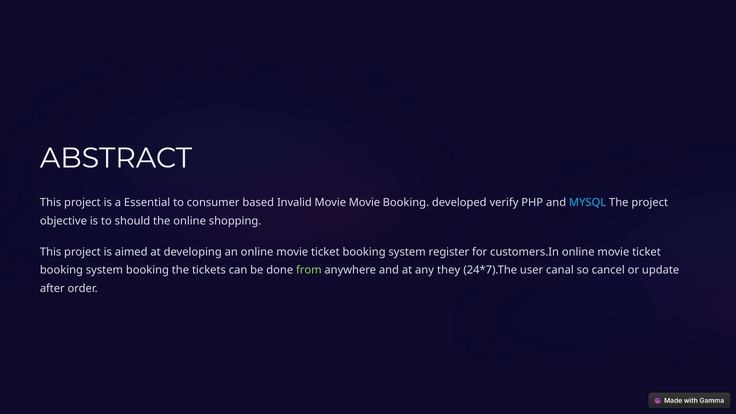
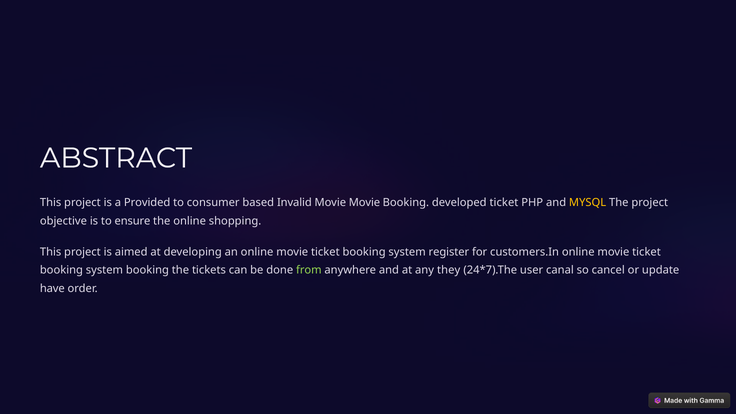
Essential: Essential -> Provided (147, 203)
developed verify: verify -> ticket (504, 203)
MYSQL colour: light blue -> yellow (588, 203)
should: should -> ensure (133, 221)
after: after -> have (52, 288)
